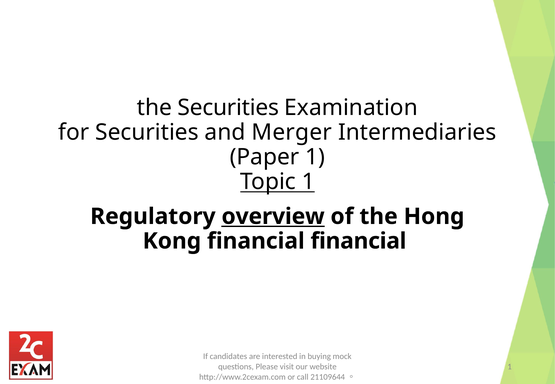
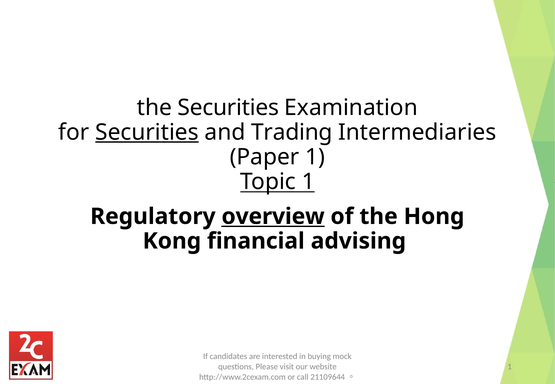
Securities underline: none -> present (147, 132)
Merger: Merger -> Trading (292, 132)
financial financial: financial -> advising (358, 241)
